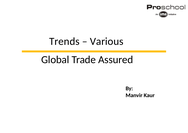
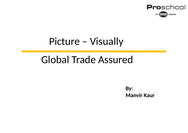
Trends: Trends -> Picture (64, 41)
Various: Various -> Visually (107, 41)
